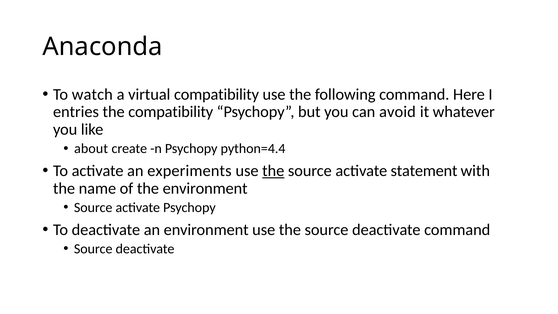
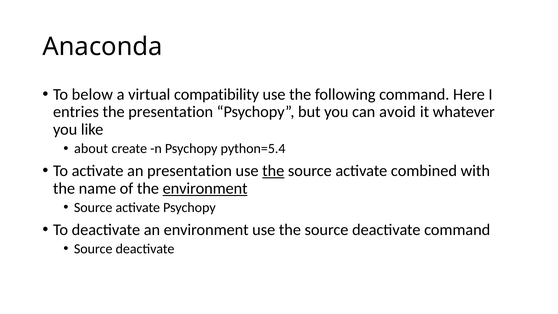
watch: watch -> below (92, 94)
the compatibility: compatibility -> presentation (171, 112)
python=4.4: python=4.4 -> python=5.4 (253, 149)
an experiments: experiments -> presentation (190, 171)
statement: statement -> combined (424, 171)
environment underline: none -> present (205, 188)
